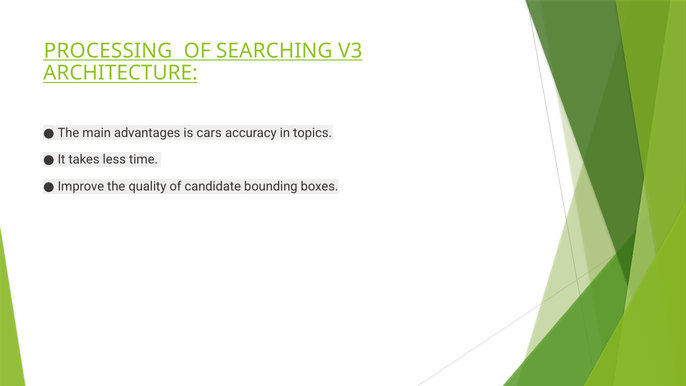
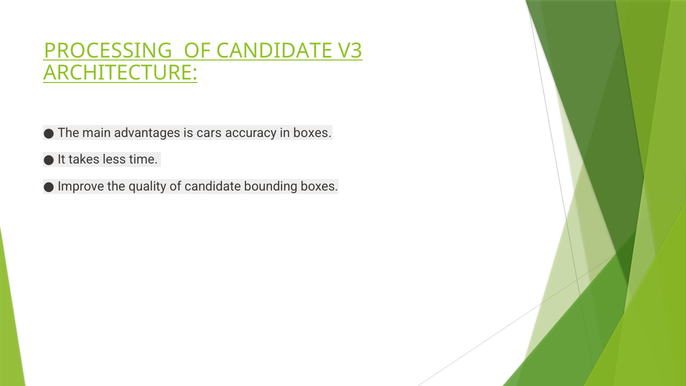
SEARCHING: SEARCHING -> CANDIDATE (274, 51)
in topics: topics -> boxes (313, 133)
